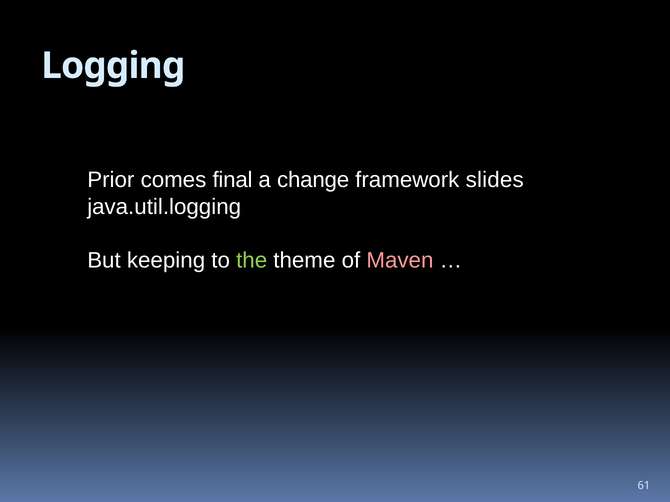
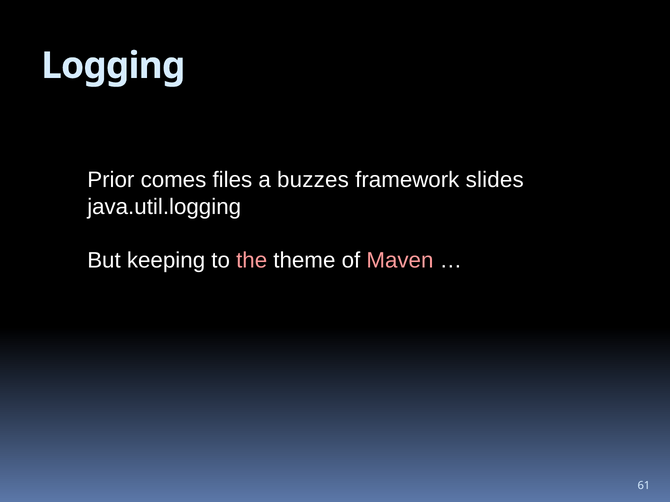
final: final -> files (232, 180)
change: change -> buzzes (313, 180)
the colour: light green -> pink (252, 261)
